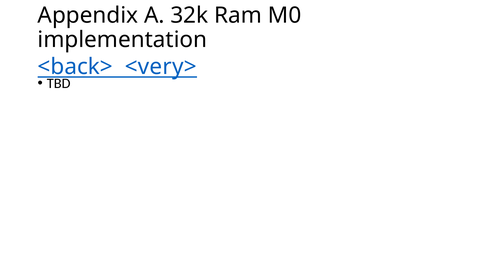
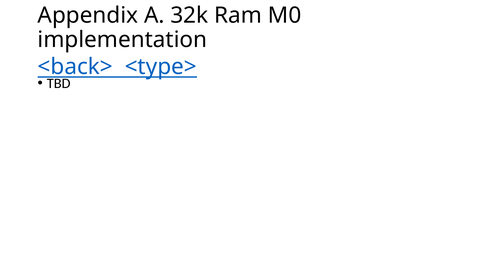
<very>: <very> -> <type> (161, 67)
